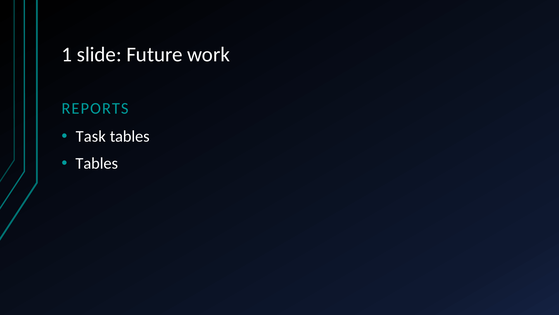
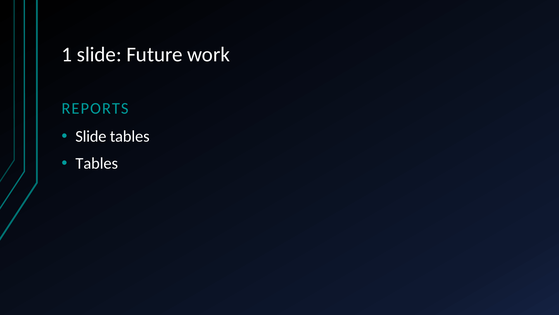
Task: Task -> Slide (91, 136)
